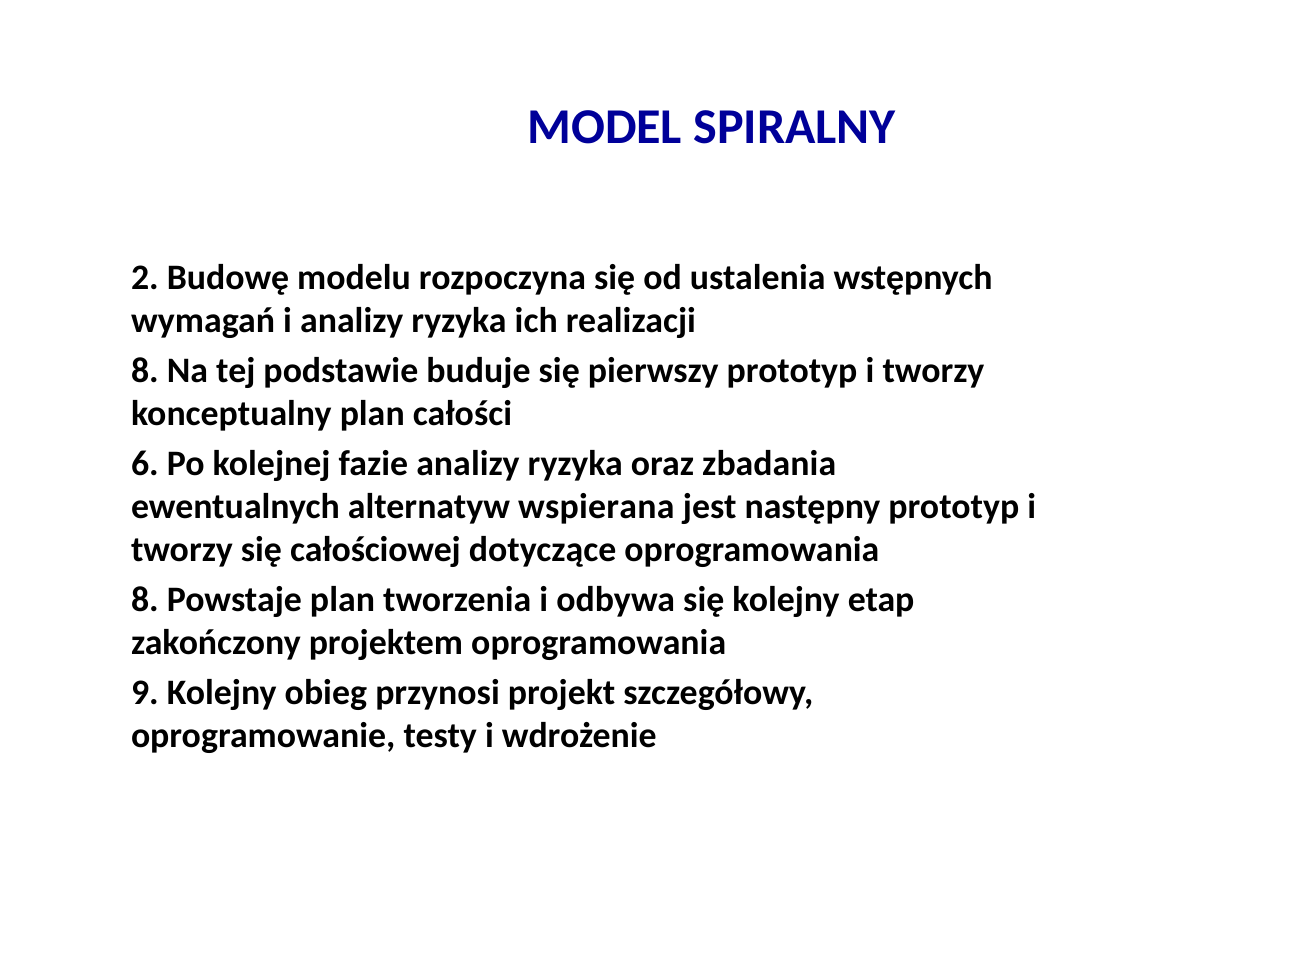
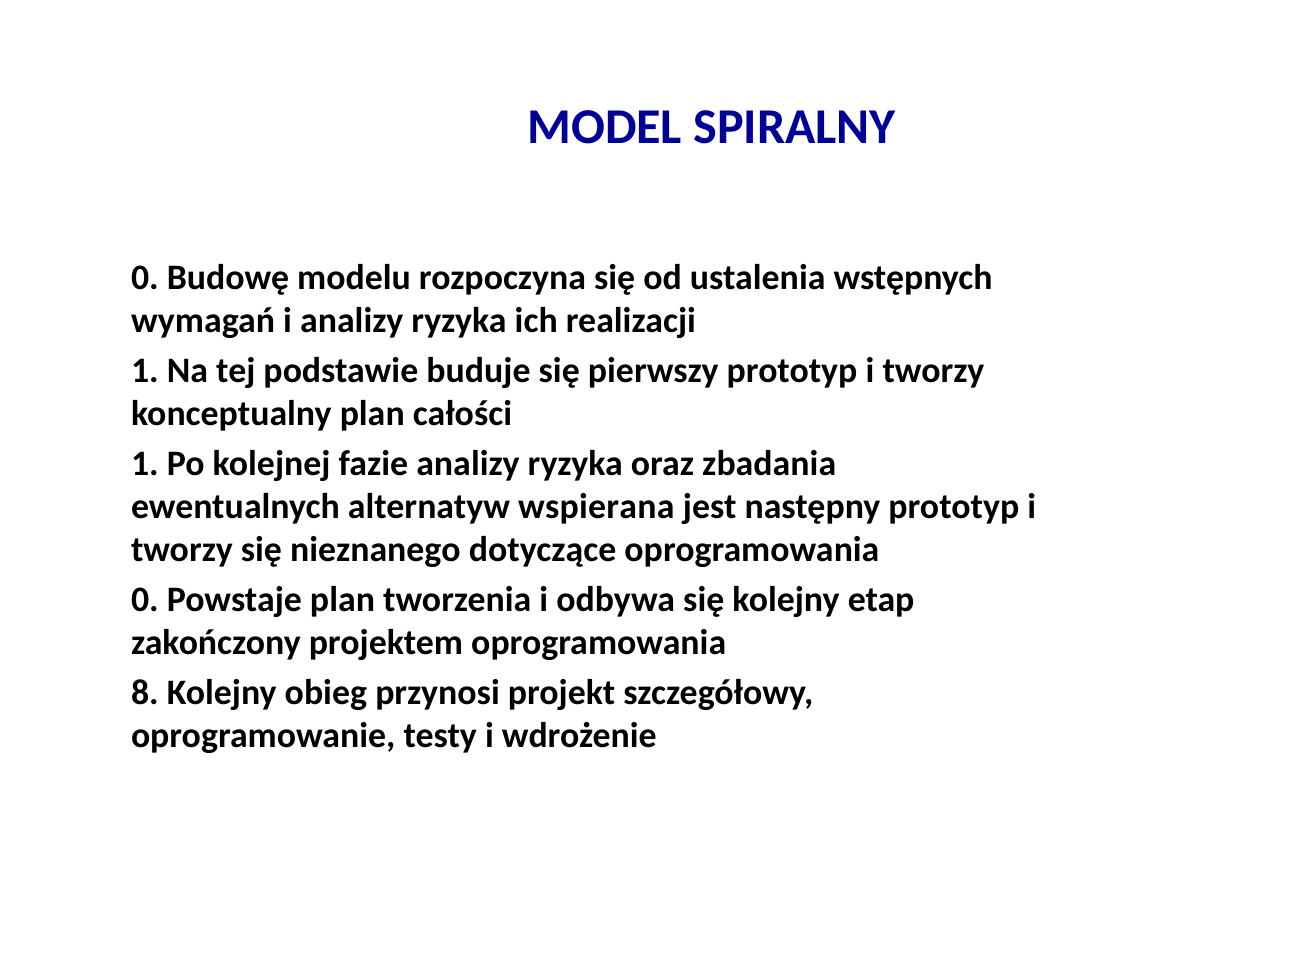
2: 2 -> 0 (145, 278)
8: 8 -> 1 (145, 371)
6: 6 -> 1 (145, 464)
całościowej: całościowej -> nieznanego (375, 550)
8: 8 -> 0 (145, 600)
9: 9 -> 8 (145, 693)
